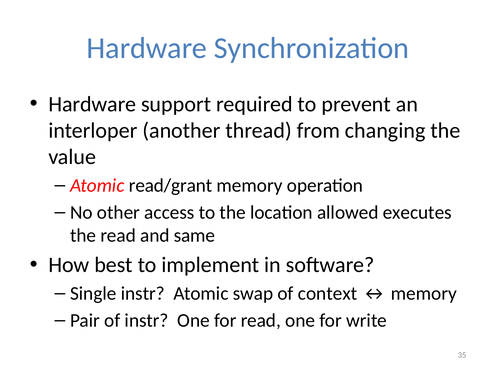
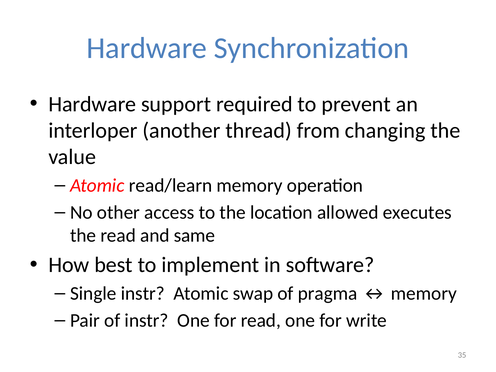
read/grant: read/grant -> read/learn (170, 185)
context: context -> pragma (328, 293)
